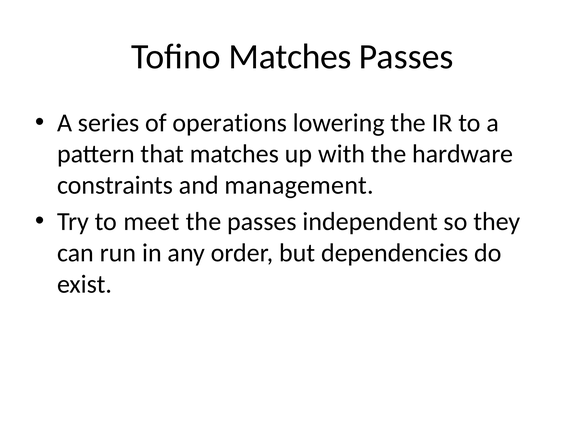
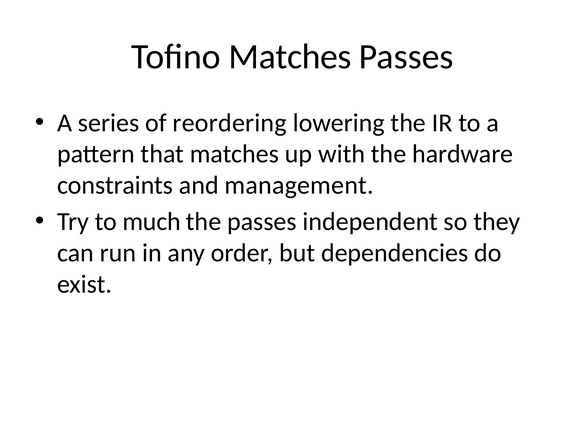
operations: operations -> reordering (230, 123)
meet: meet -> much (152, 222)
